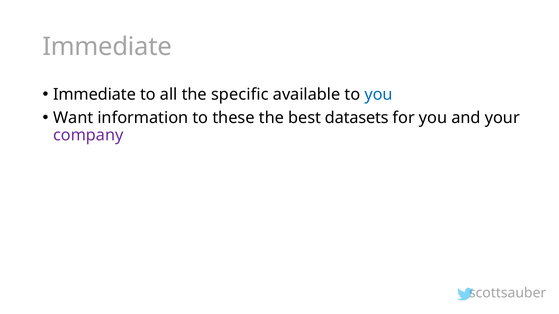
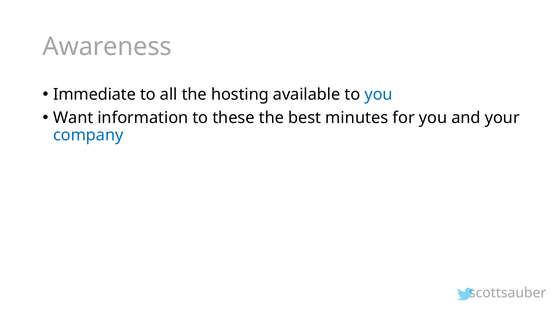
Immediate: Immediate -> Awareness (107, 47)
specific: specific -> hosting (240, 94)
datasets: datasets -> minutes (357, 118)
company colour: purple -> blue (88, 135)
